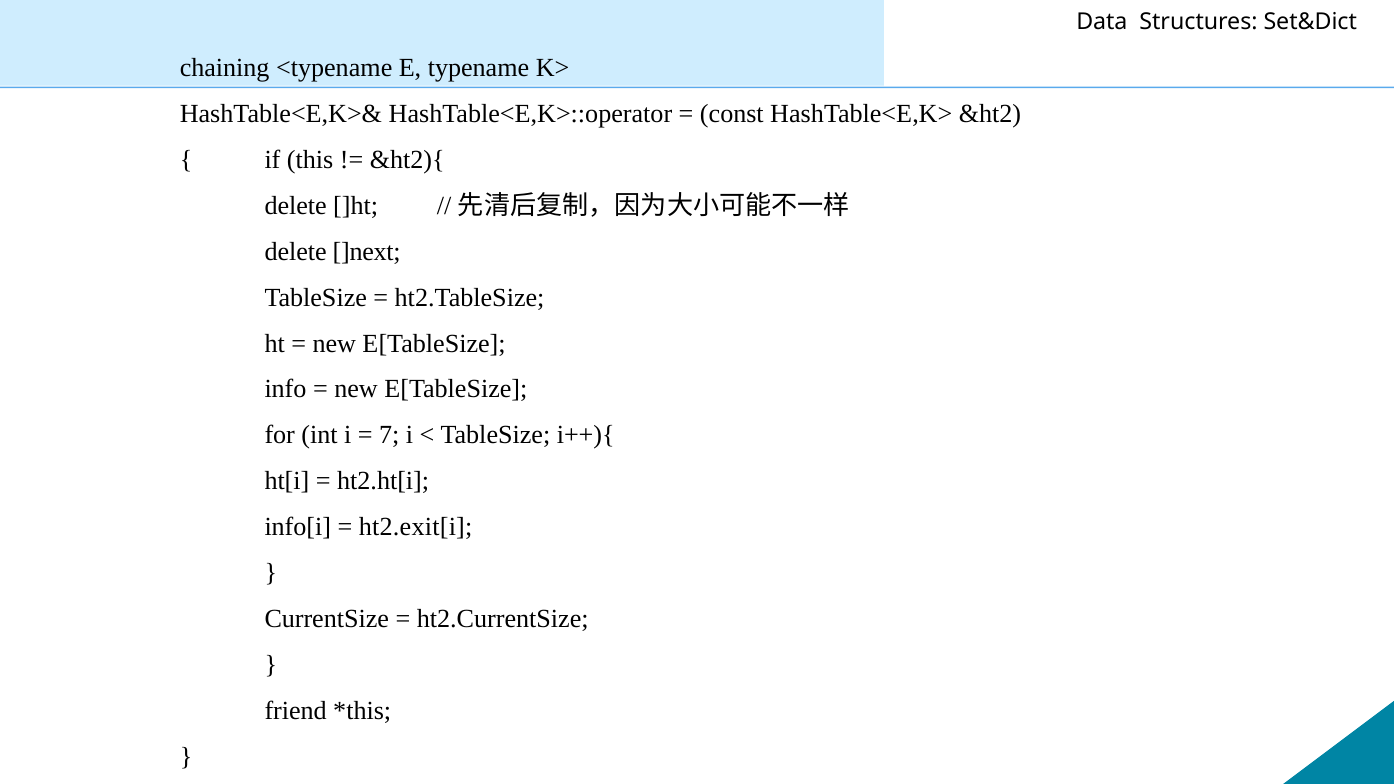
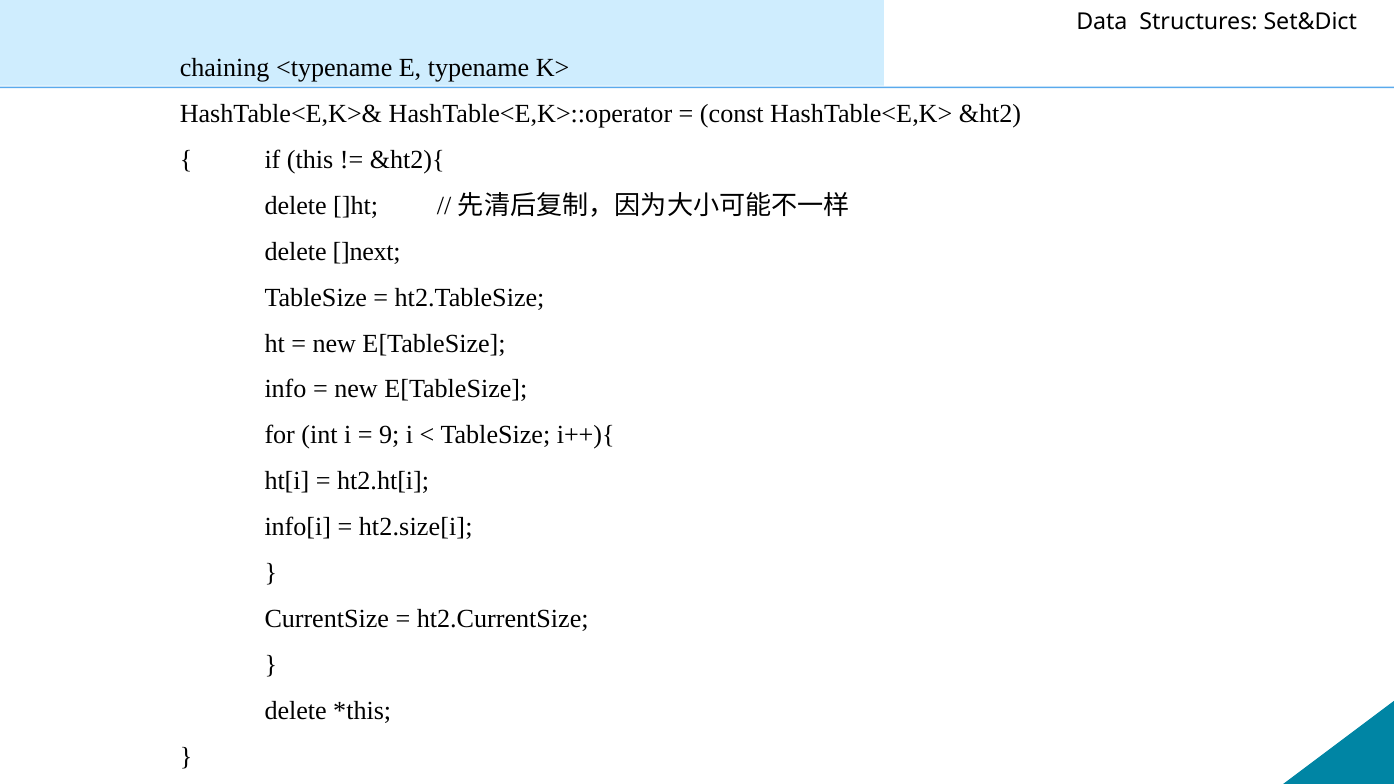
7: 7 -> 9 (389, 435)
ht2.exit[i: ht2.exit[i -> ht2.size[i (416, 527)
friend: friend -> delete (296, 711)
